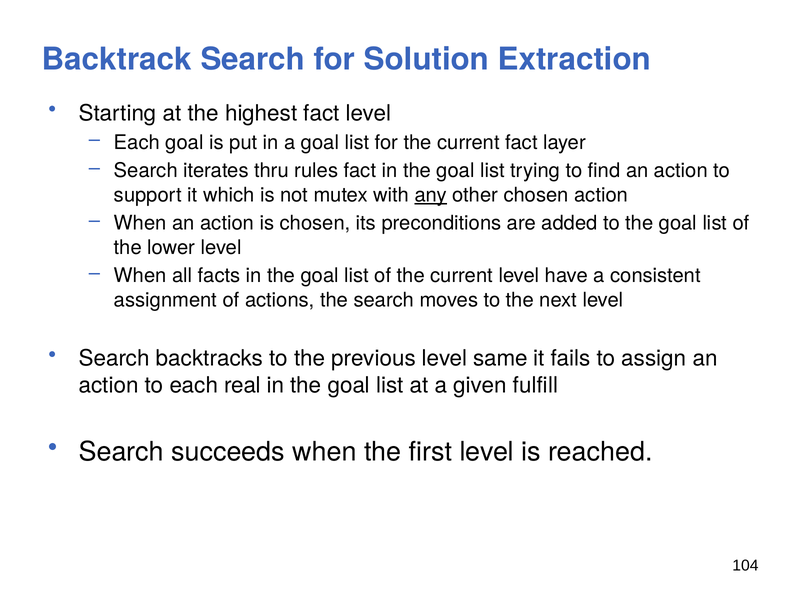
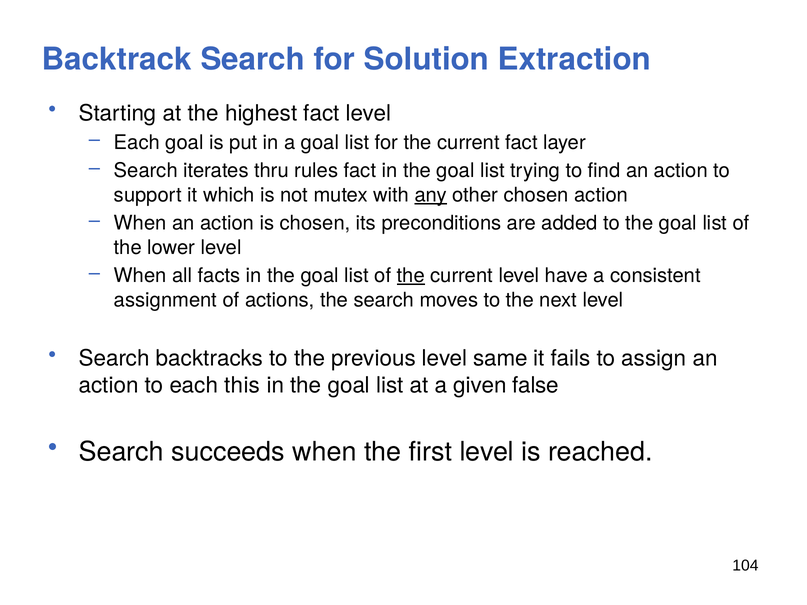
the underline: none -> present (411, 276)
real: real -> this (242, 385)
fulfill: fulfill -> false (536, 385)
